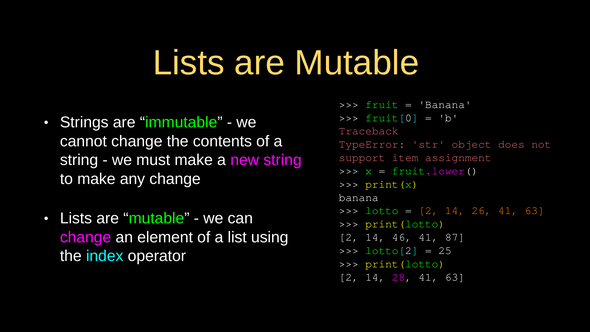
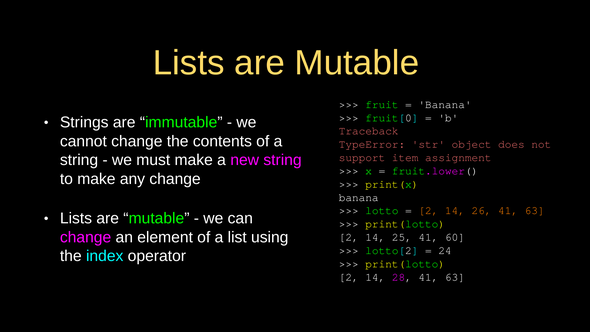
46: 46 -> 25 (402, 237)
87: 87 -> 60 (455, 237)
25: 25 -> 24 (445, 250)
